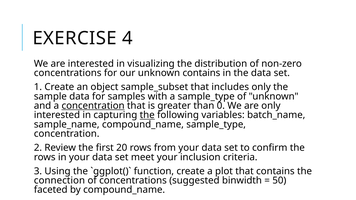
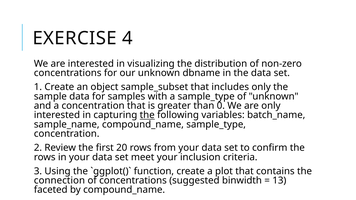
unknown contains: contains -> dbname (201, 73)
concentration underline: present -> none (93, 106)
50: 50 -> 13 (279, 181)
